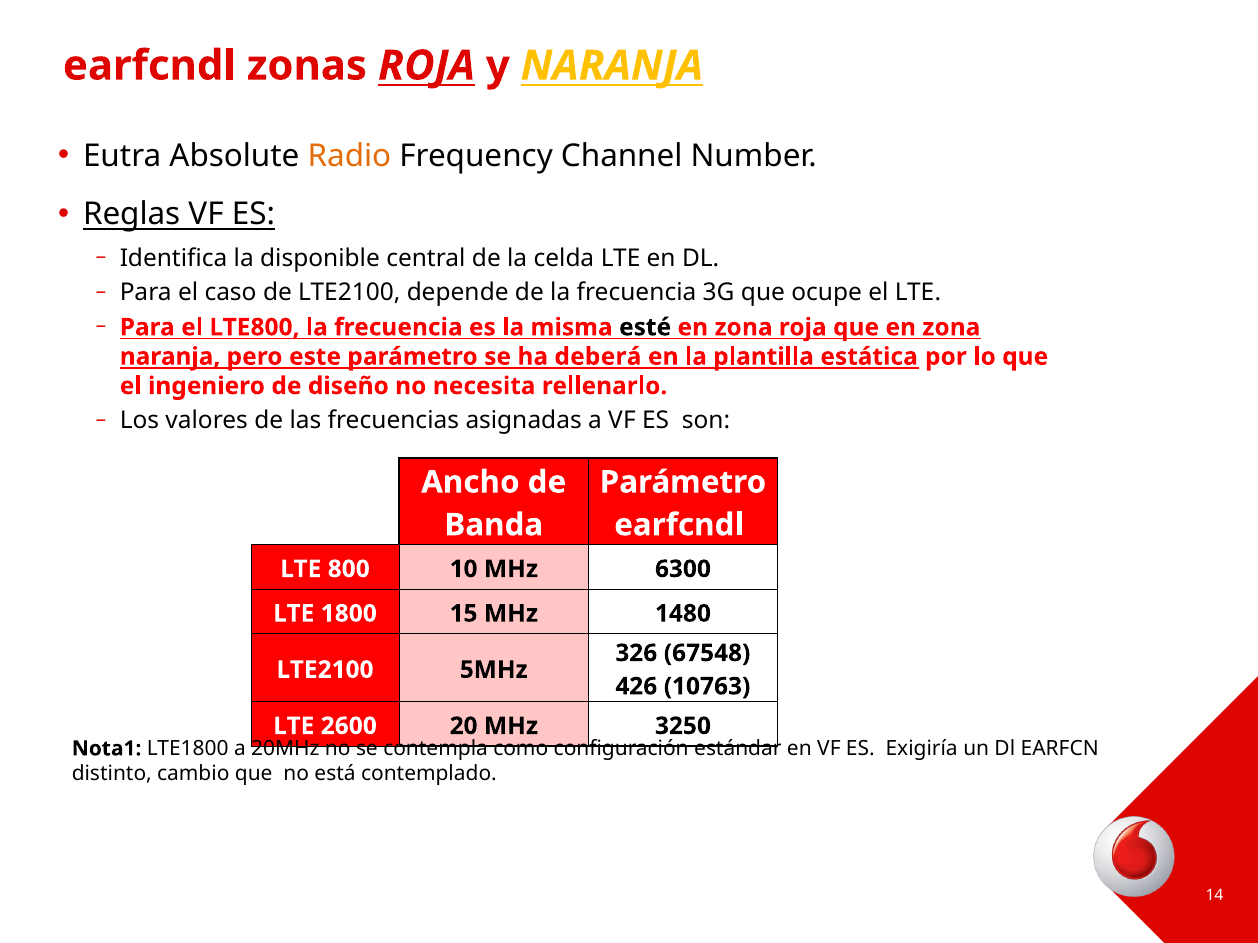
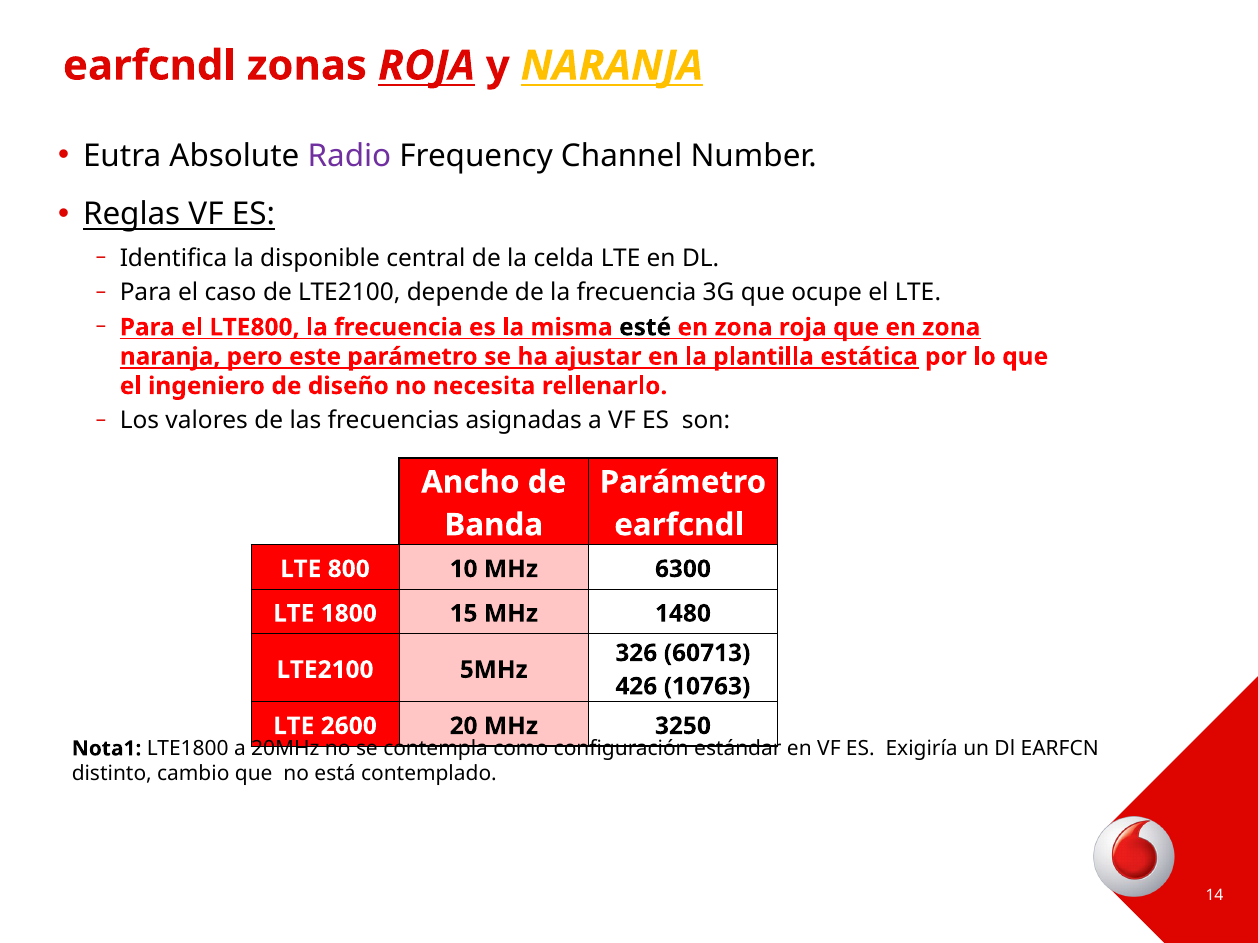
Radio colour: orange -> purple (349, 156)
deberá: deberá -> ajustar (598, 357)
67548: 67548 -> 60713 (707, 653)
